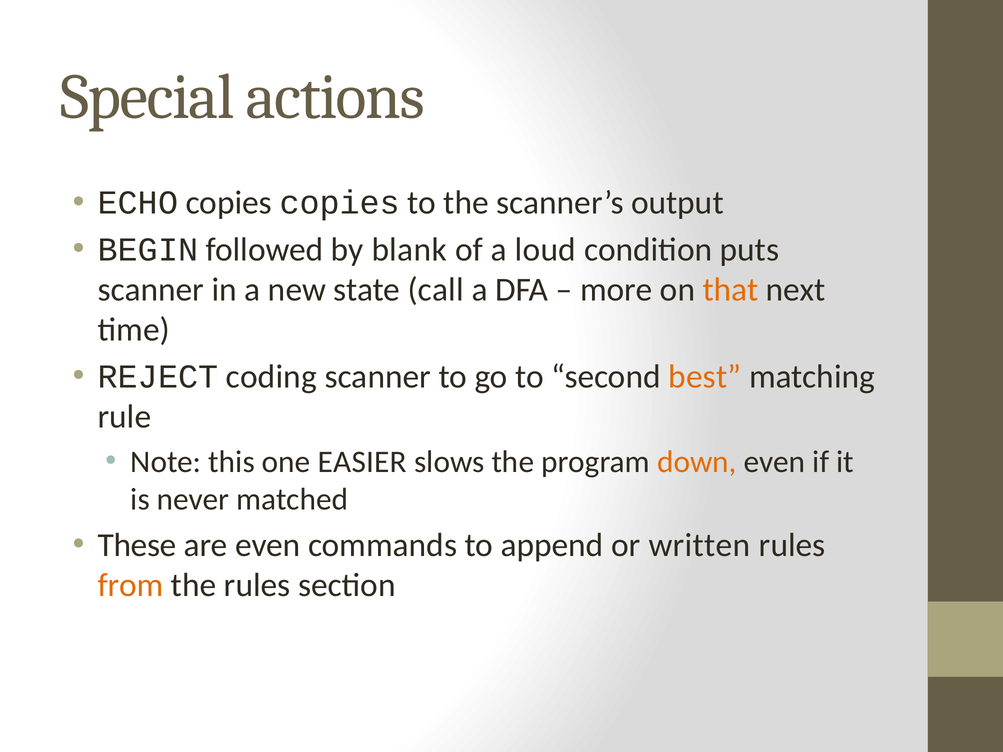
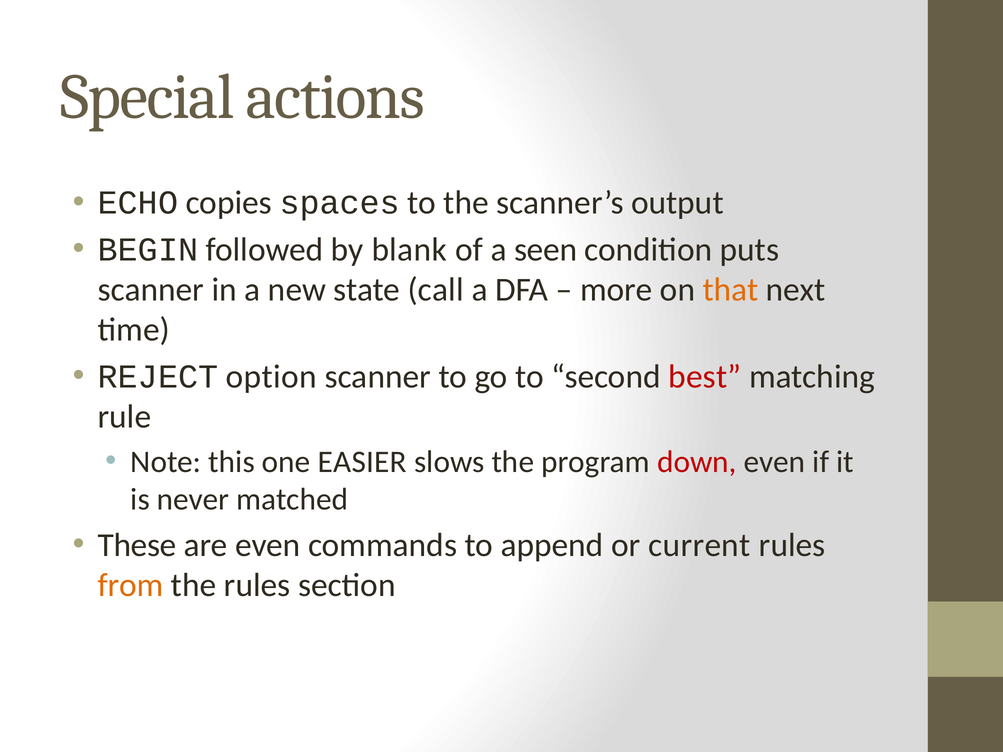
copies copies: copies -> spaces (340, 203)
loud: loud -> seen (546, 250)
coding: coding -> option (271, 377)
best colour: orange -> red (705, 377)
down colour: orange -> red (697, 462)
written: written -> current (699, 545)
